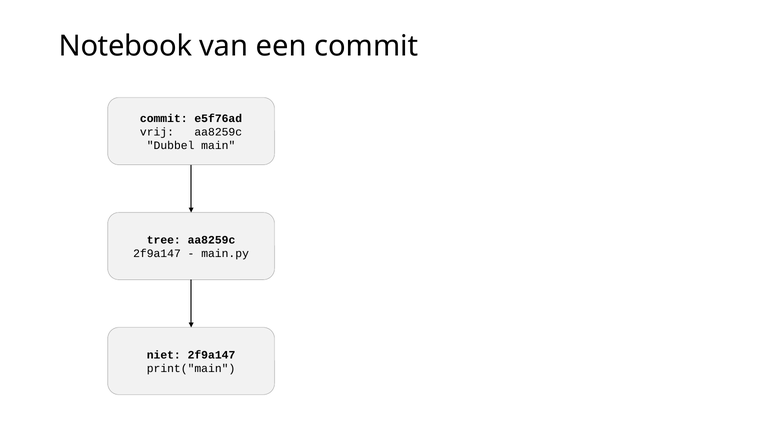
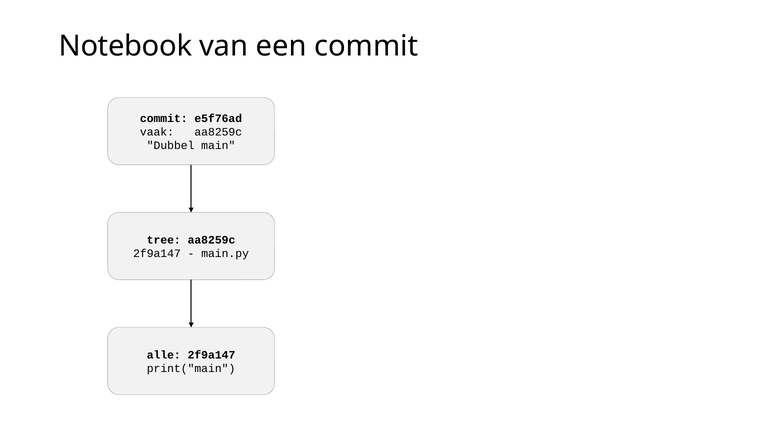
vrij: vrij -> vaak (157, 132)
niet: niet -> alle (164, 355)
